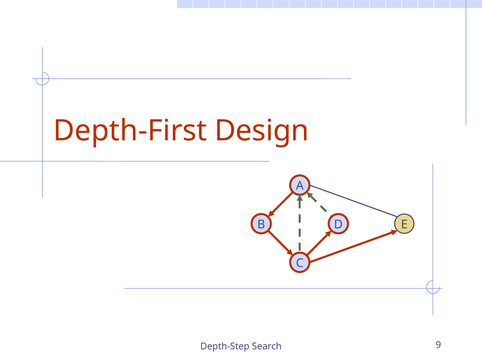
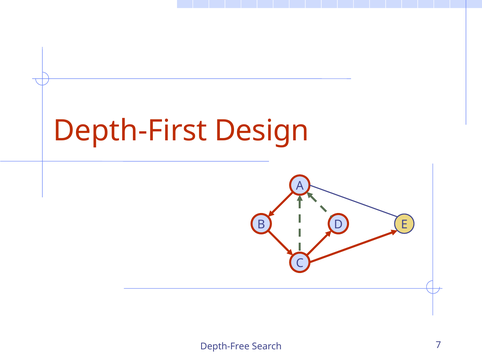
Depth-Step: Depth-Step -> Depth-Free (225, 346)
9: 9 -> 7 (438, 345)
